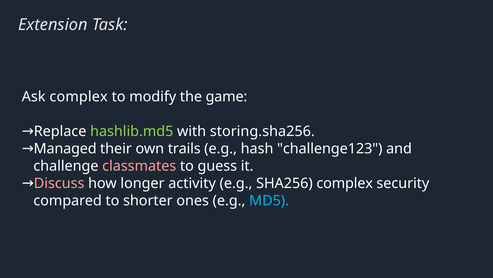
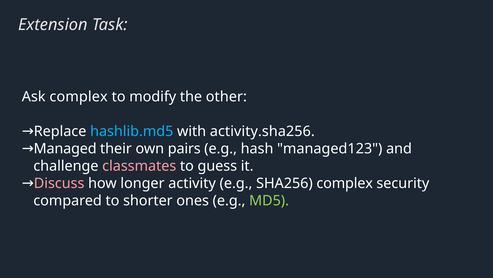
game: game -> other (226, 96)
hashlib.md5 colour: light green -> light blue (132, 131)
storing.sha256: storing.sha256 -> activity.sha256 (262, 131)
trails: trails -> pairs (184, 148)
challenge123: challenge123 -> managed123 (330, 148)
MD5 colour: light blue -> light green (269, 200)
